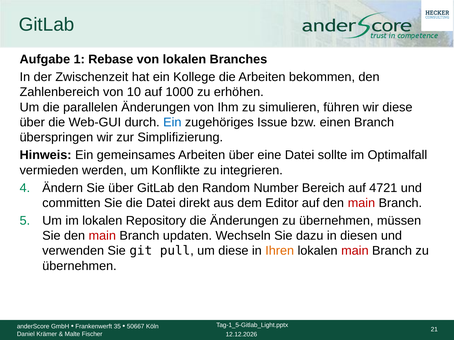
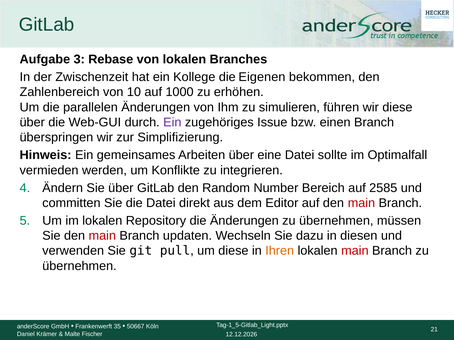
1: 1 -> 3 (79, 59)
die Arbeiten: Arbeiten -> Eigenen (262, 77)
Ein colour: blue -> purple (172, 123)
4721: 4721 -> 2585 (383, 188)
